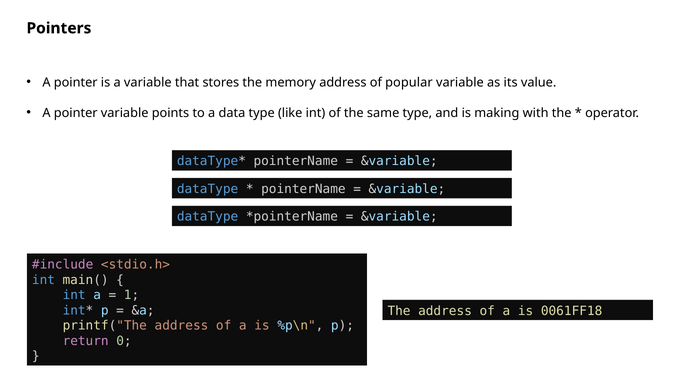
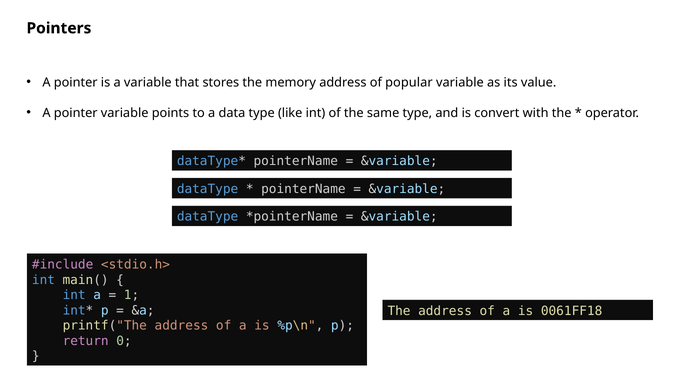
making: making -> convert (497, 113)
